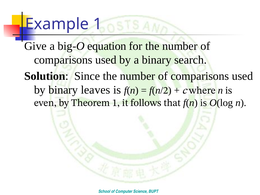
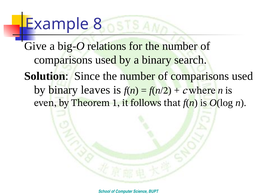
Example 1: 1 -> 8 (98, 24)
equation: equation -> relations (107, 46)
